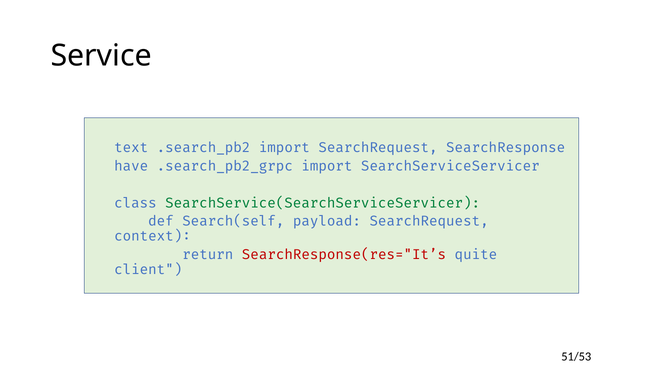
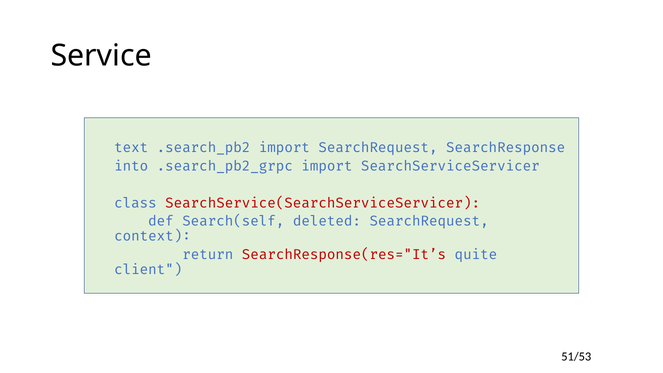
have: have -> into (131, 166)
SearchService(SearchServiceServicer colour: green -> red (323, 203)
payload: payload -> deleted (327, 221)
